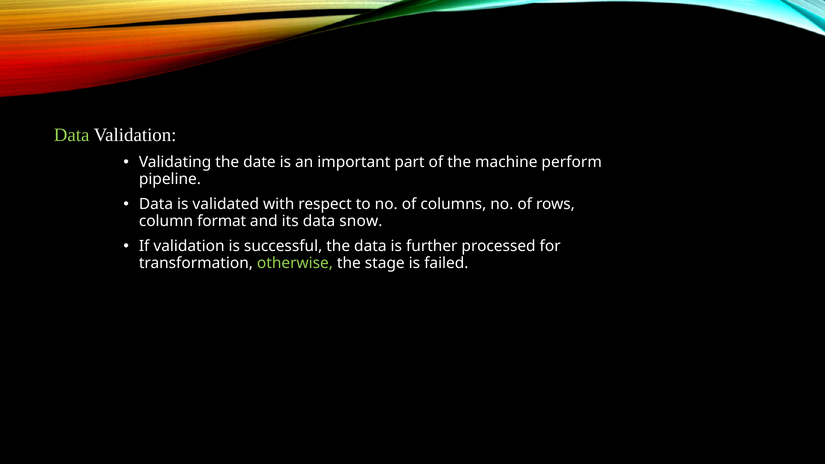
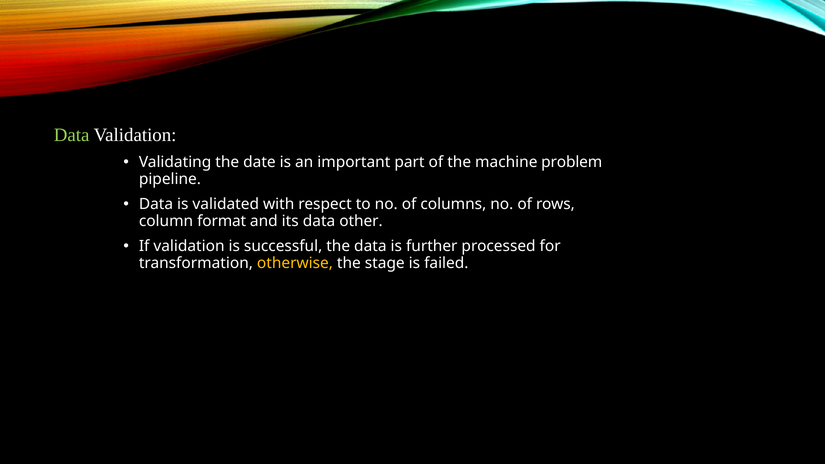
perform: perform -> problem (572, 162)
snow: snow -> other (361, 221)
otherwise colour: light green -> yellow (295, 263)
